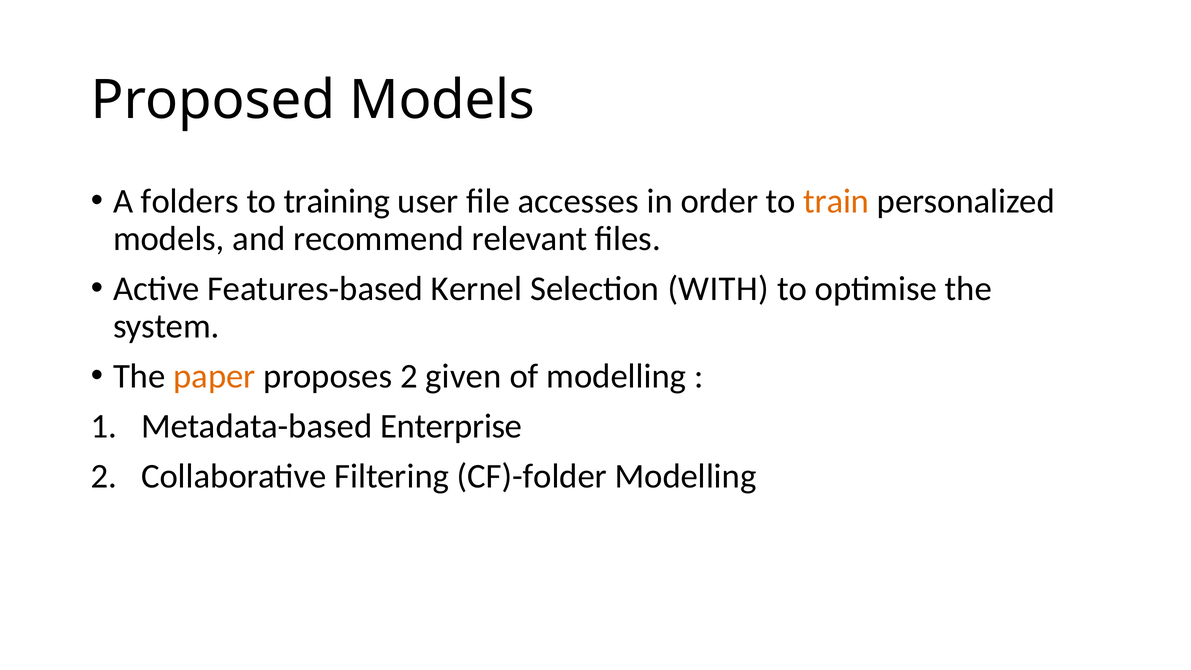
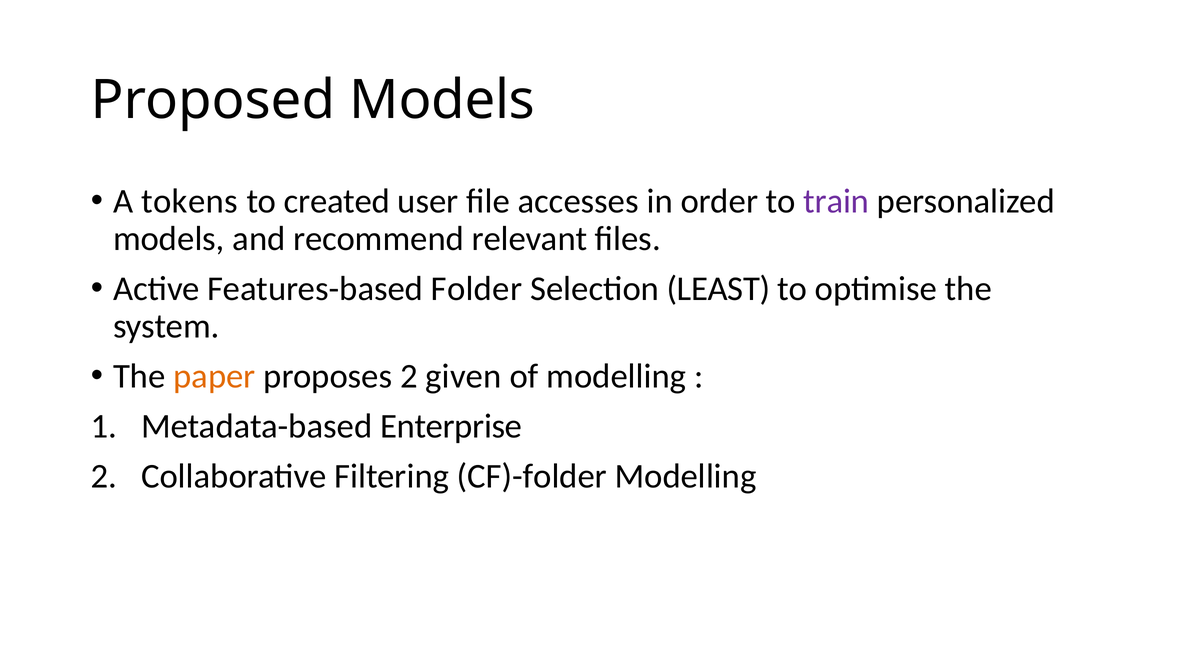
folders: folders -> tokens (190, 201)
training: training -> created (337, 201)
train colour: orange -> purple (836, 201)
Kernel: Kernel -> Folder (477, 289)
WITH: WITH -> LEAST (718, 289)
